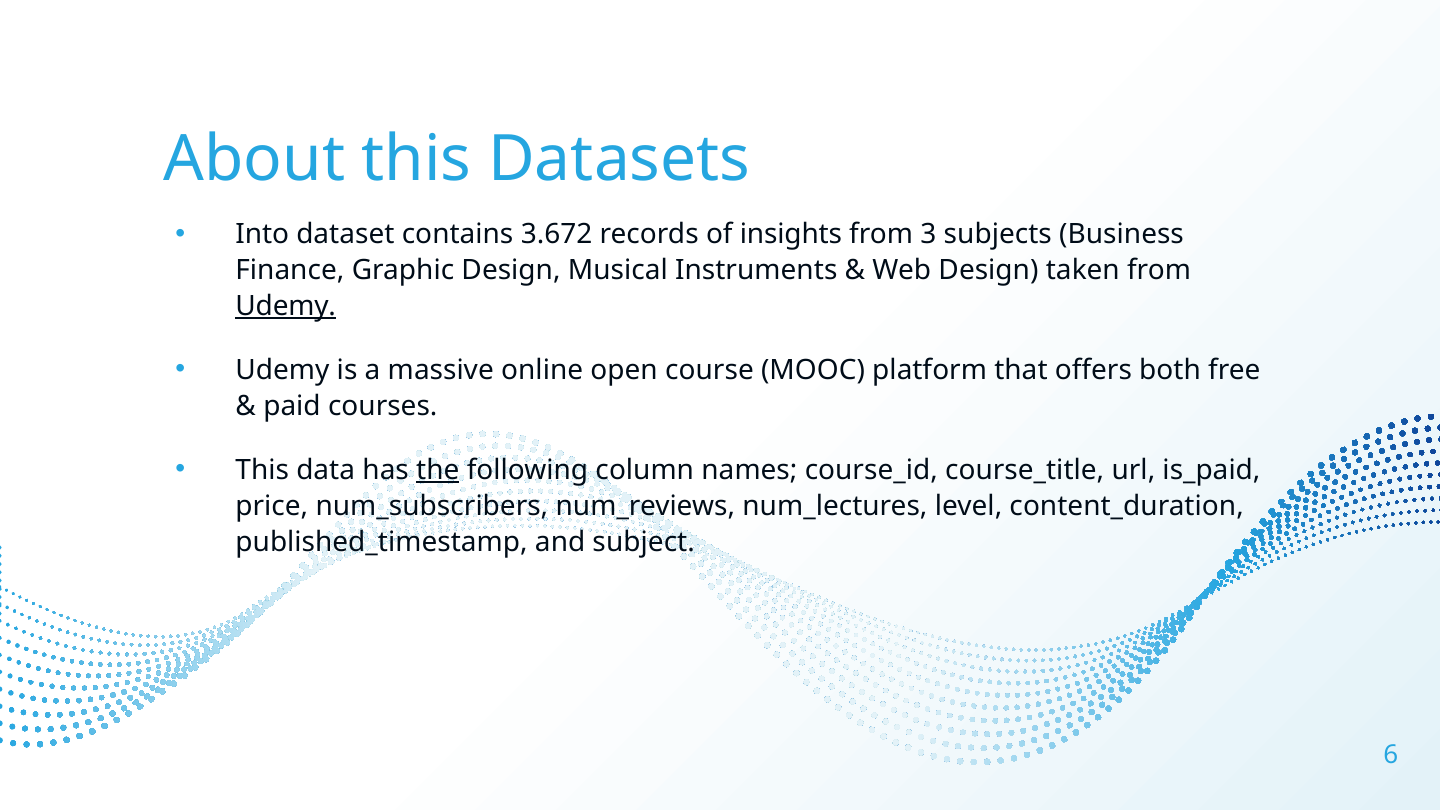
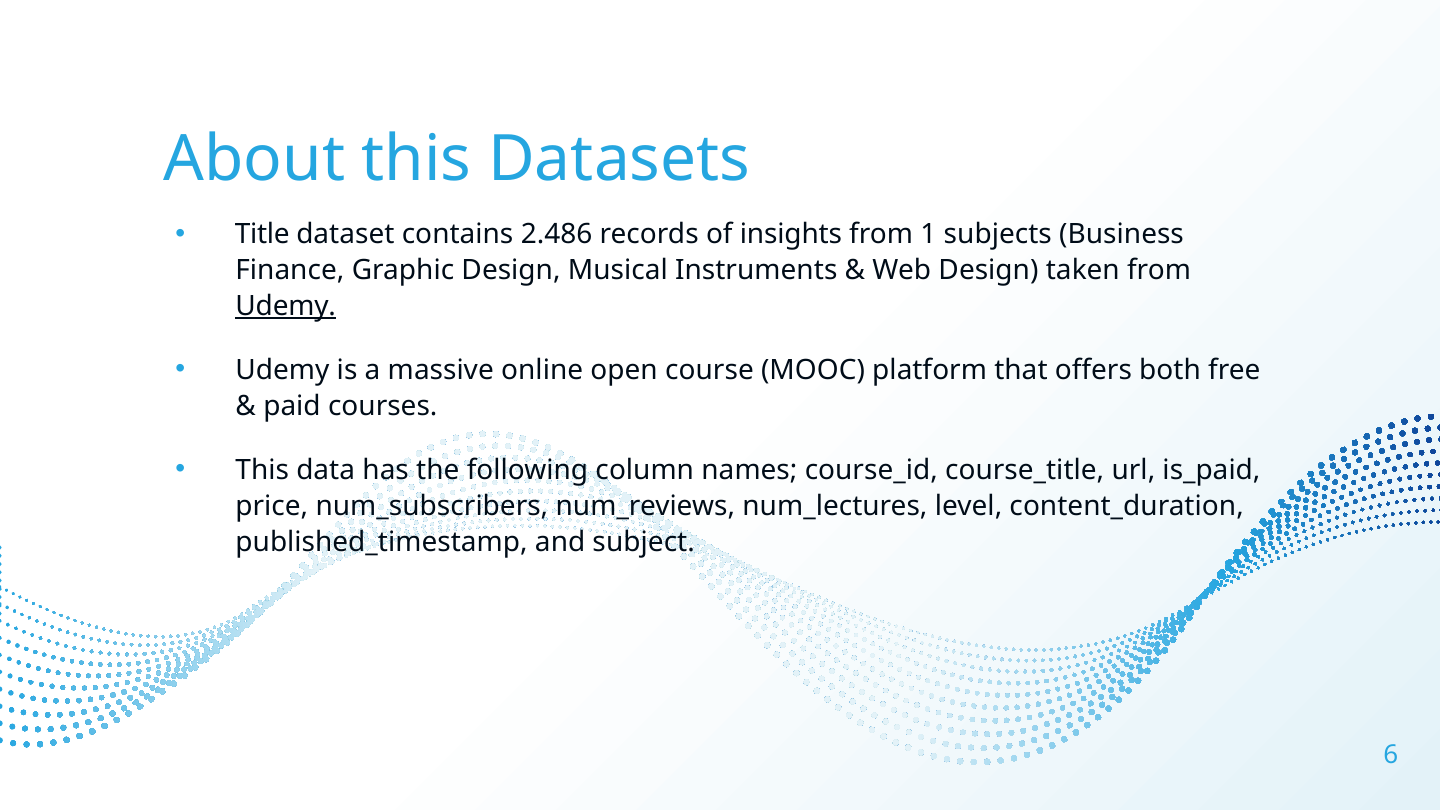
Into: Into -> Title (262, 234)
3.672: 3.672 -> 2.486 (557, 234)
3: 3 -> 1 (928, 234)
the underline: present -> none (438, 470)
